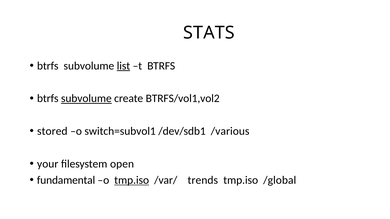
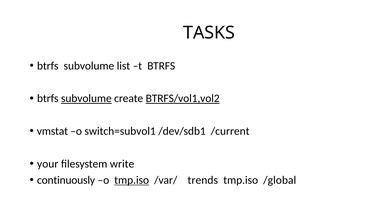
STATS: STATS -> TASKS (209, 33)
list underline: present -> none (123, 66)
BTRFS/vol1,vol2 underline: none -> present (183, 99)
stored: stored -> vmstat (52, 131)
/various: /various -> /current (230, 131)
open: open -> write (122, 164)
fundamental: fundamental -> continuously (66, 180)
